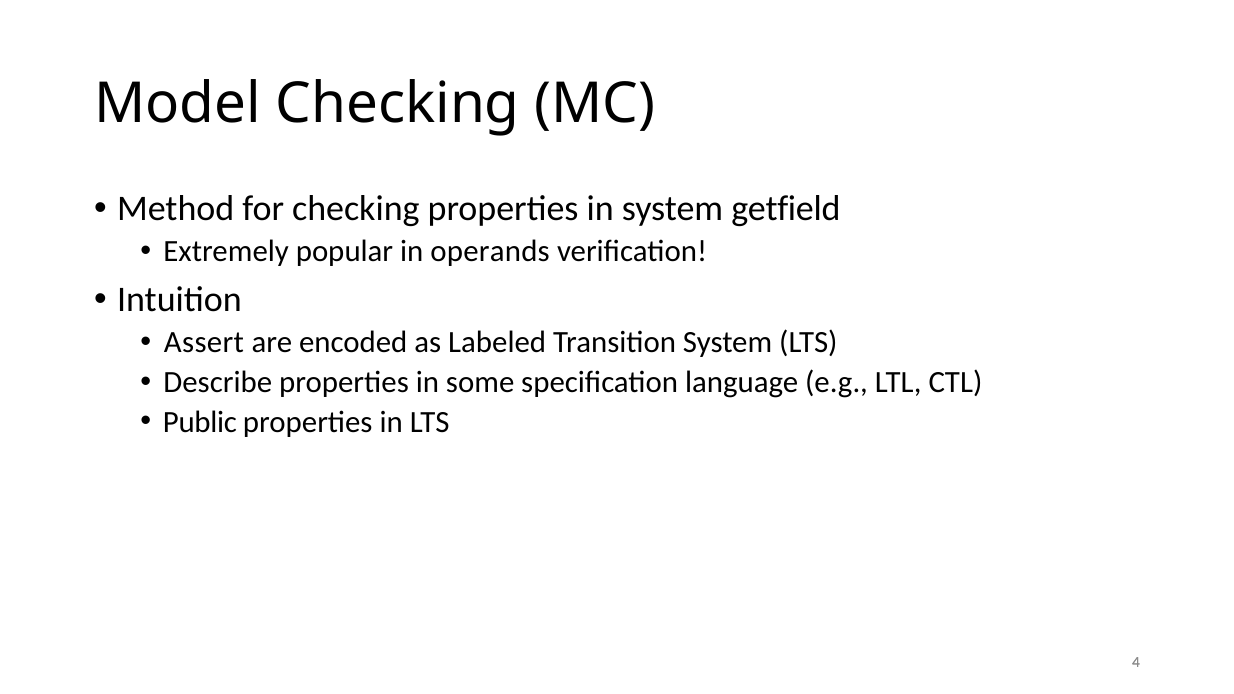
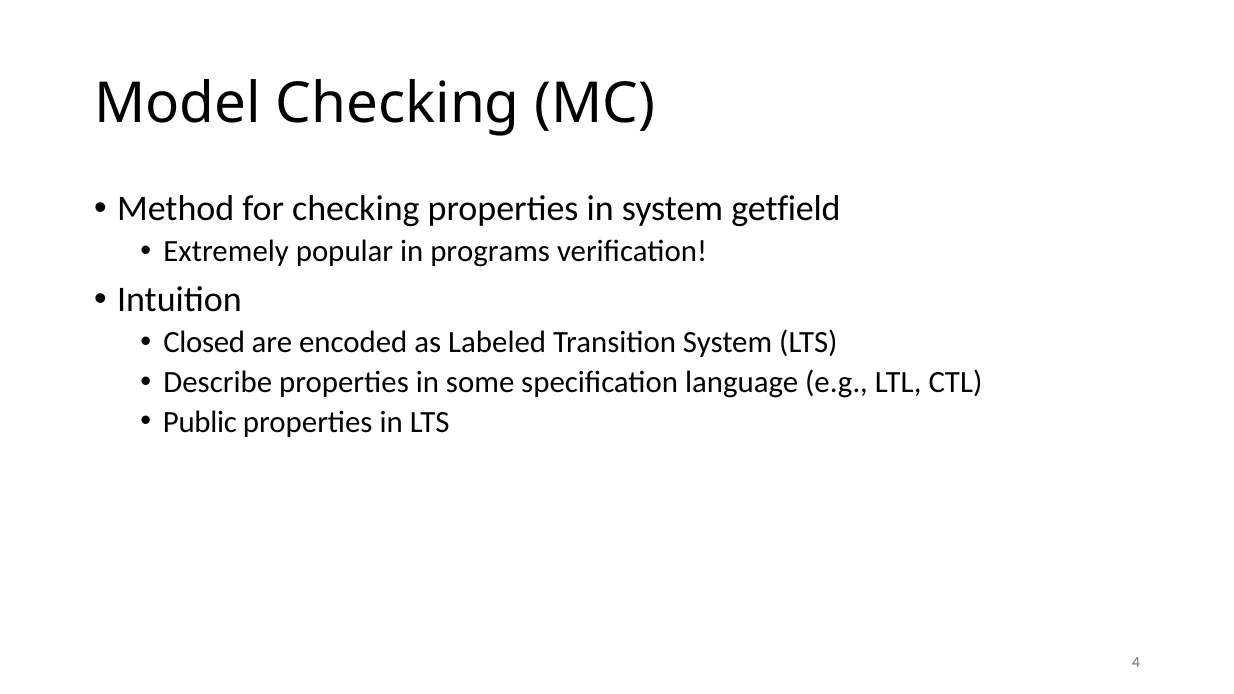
operands: operands -> programs (490, 251)
Assert: Assert -> Closed (204, 343)
